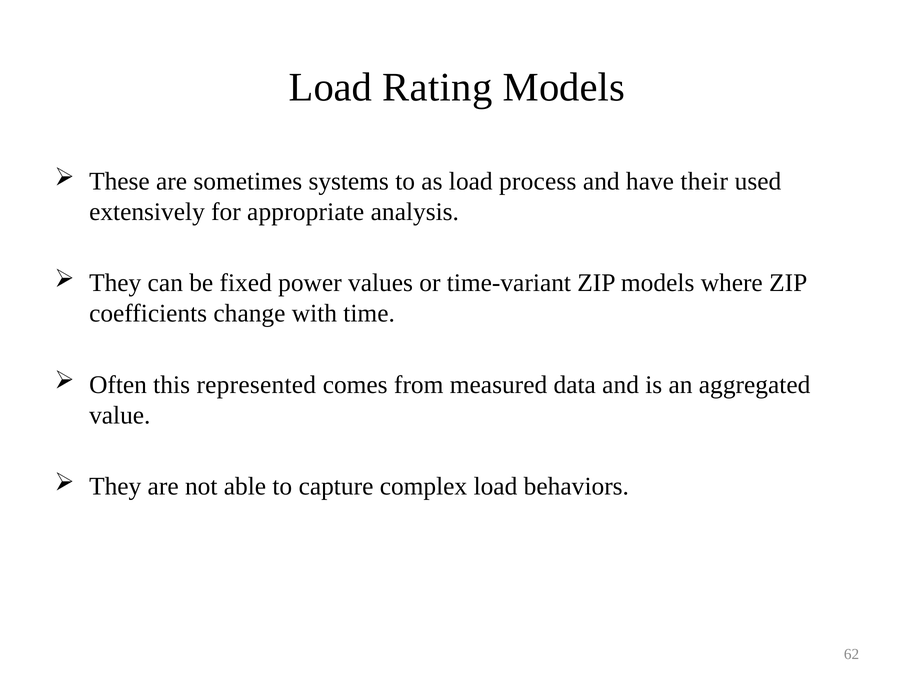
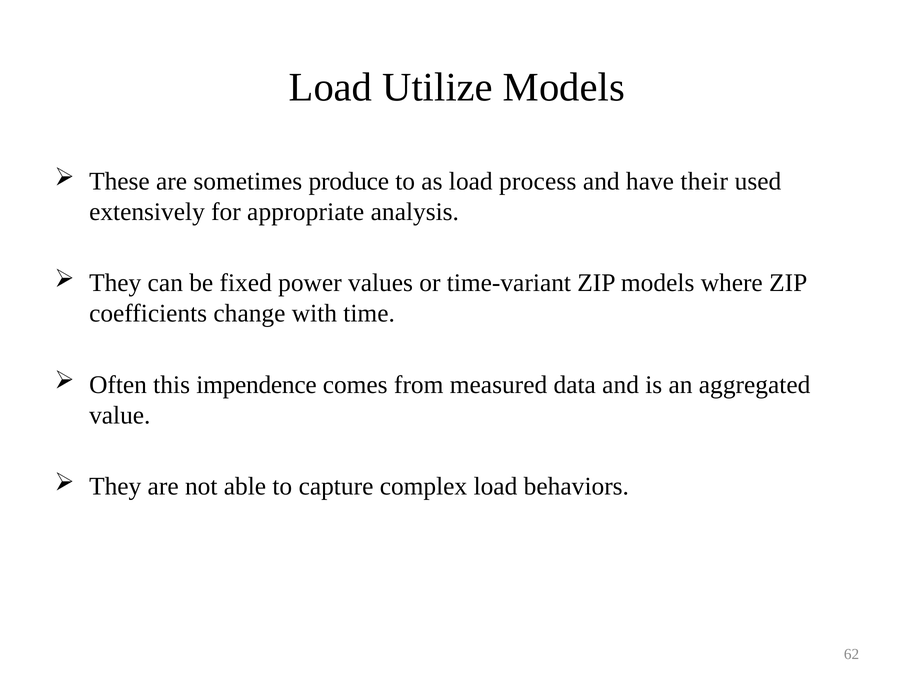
Rating: Rating -> Utilize (438, 87)
systems: systems -> produce (349, 182)
represented: represented -> impendence (257, 385)
